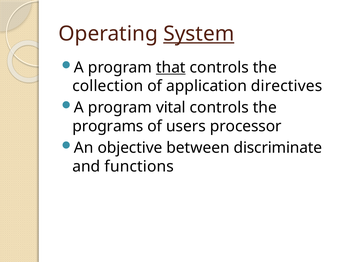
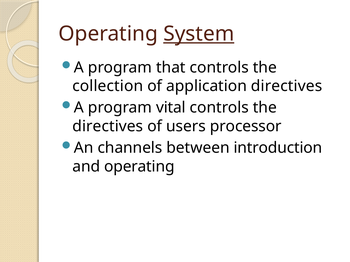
that underline: present -> none (171, 68)
programs: programs -> directives (108, 127)
objective: objective -> channels (130, 148)
discriminate: discriminate -> introduction (278, 148)
and functions: functions -> operating (139, 167)
